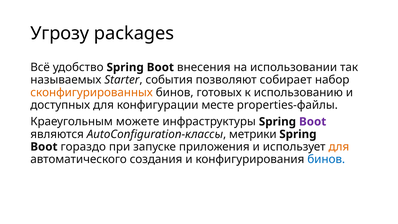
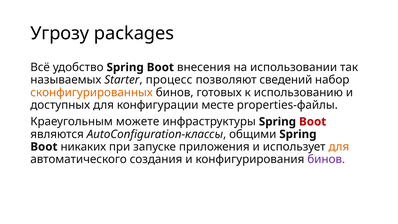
события: события -> процесс (169, 80)
собирает: собирает -> сведений (286, 80)
Boot colour: purple -> red (313, 122)
метрики: метрики -> общими (253, 134)
гораздо: гораздо -> никаких (83, 147)
бинов colour: blue -> purple (326, 159)
